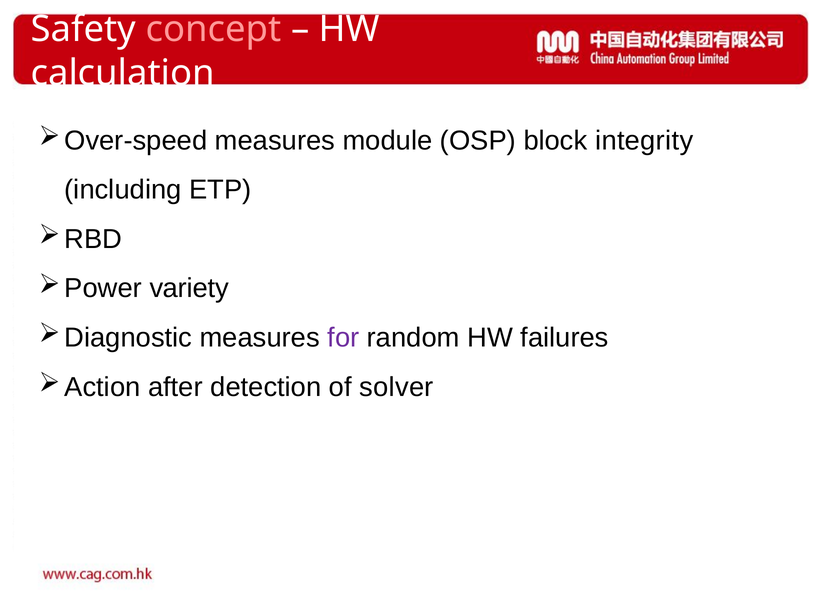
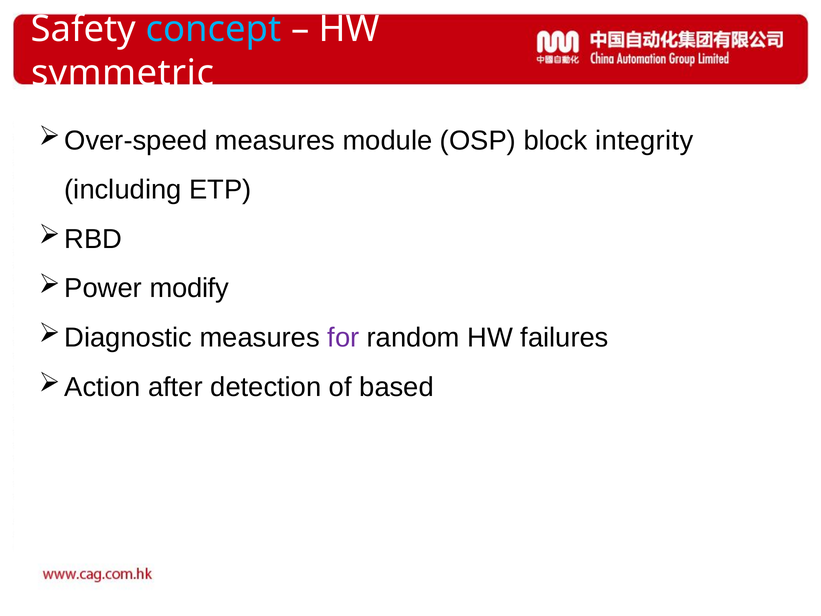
concept colour: pink -> light blue (214, 29)
calculation: calculation -> symmetric (123, 73)
variety: variety -> modify (189, 288)
solver: solver -> based (397, 387)
